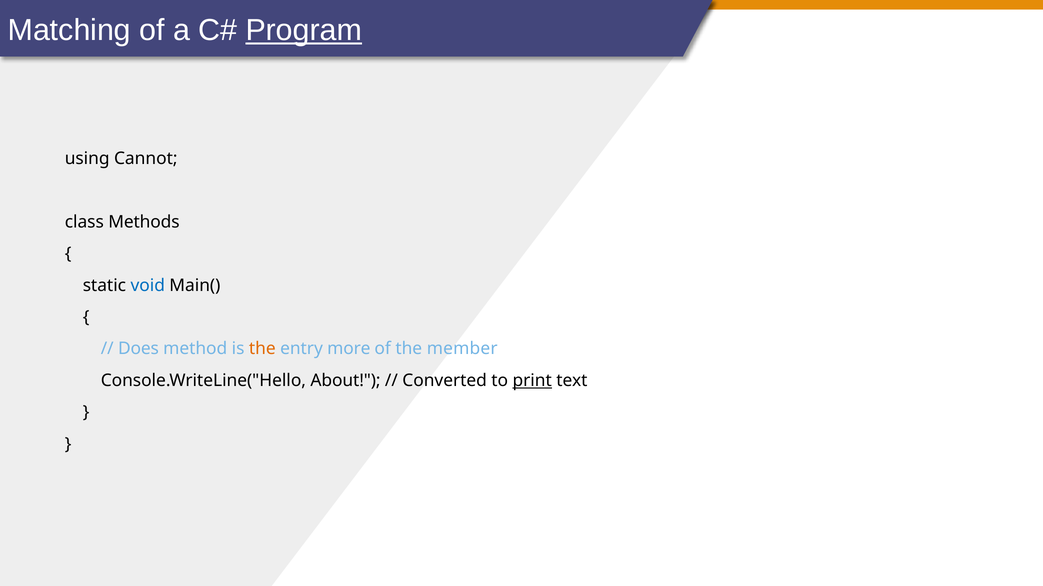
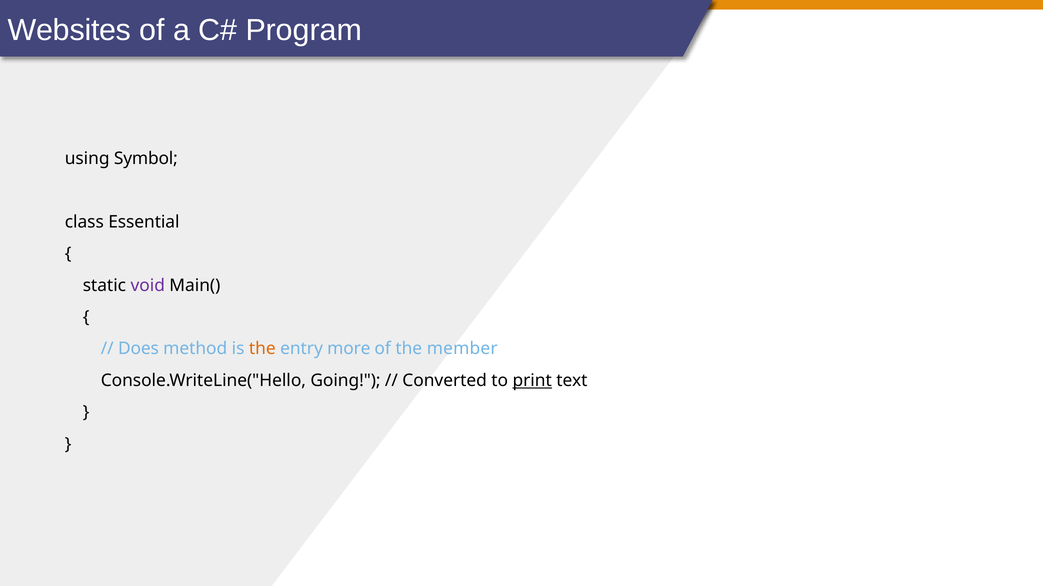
Matching: Matching -> Websites (69, 30)
Program underline: present -> none (304, 30)
Cannot: Cannot -> Symbol (146, 159)
Methods: Methods -> Essential (144, 222)
void colour: blue -> purple (148, 286)
About: About -> Going (346, 381)
